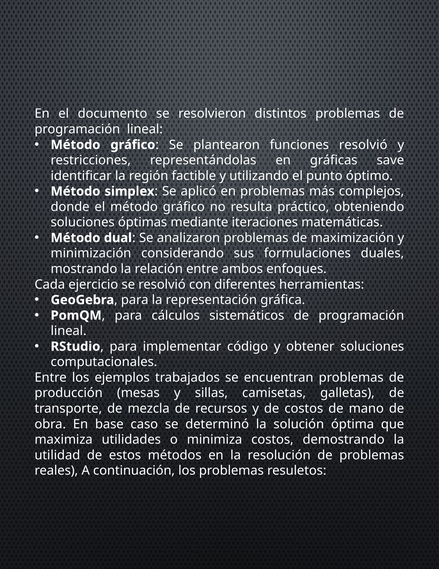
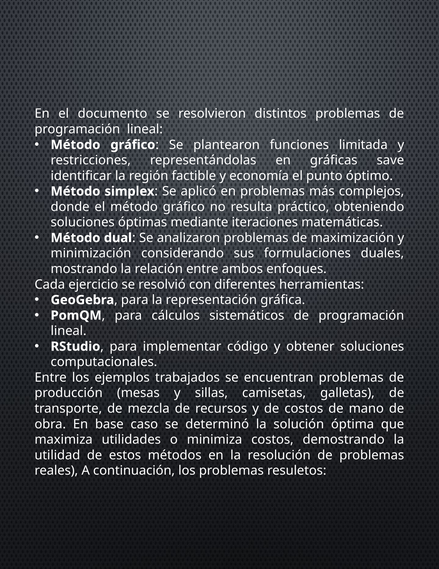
funciones resolvió: resolvió -> limitada (363, 145)
utilizando: utilizando -> economía (259, 176)
